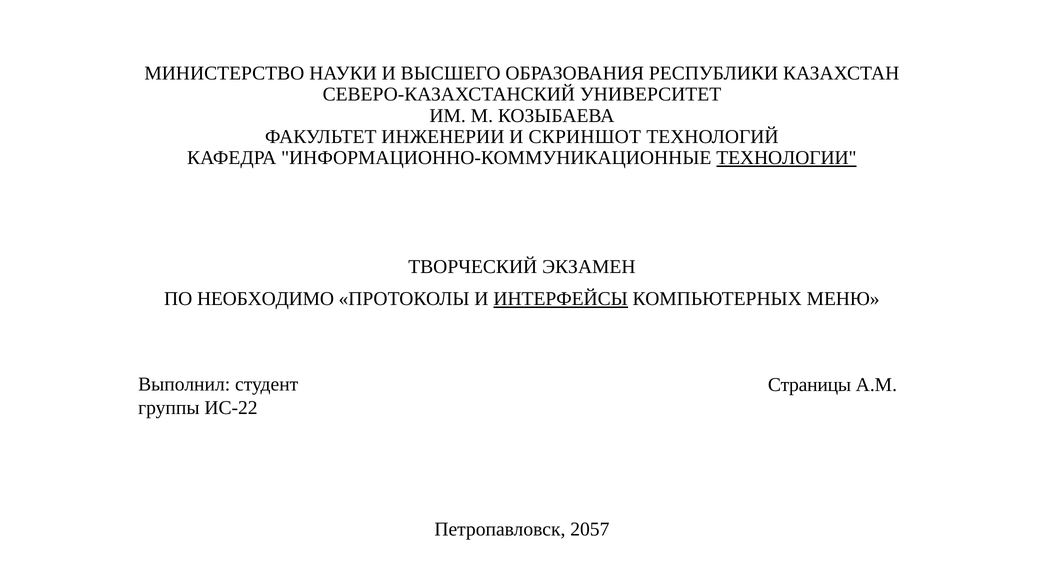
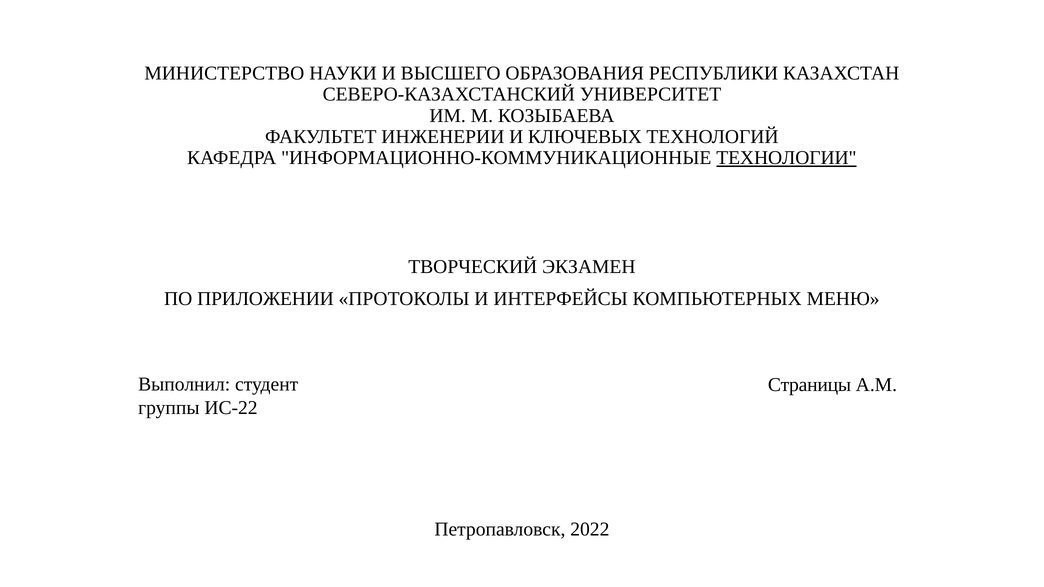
СКРИНШОТ: СКРИНШОТ -> КЛЮЧЕВЫХ (585, 137)
НЕОБХОДИМО: НЕОБХОДИМО -> ПРИЛОЖЕНИИ (266, 299)
ИНТЕРФЕЙСЫ underline: present -> none (561, 299)
2057: 2057 -> 2022 (590, 530)
